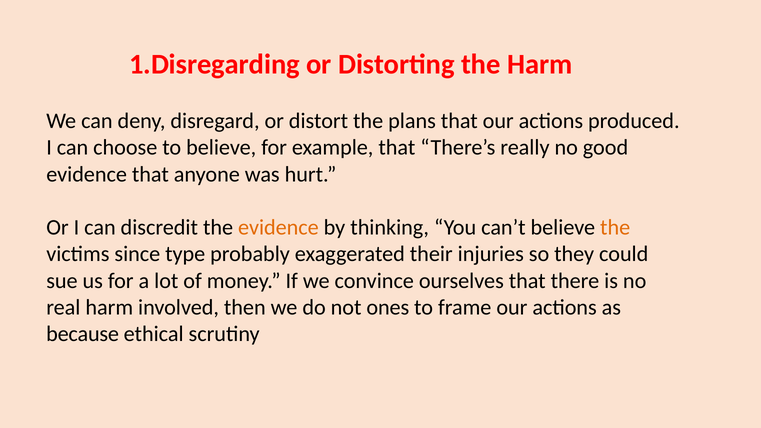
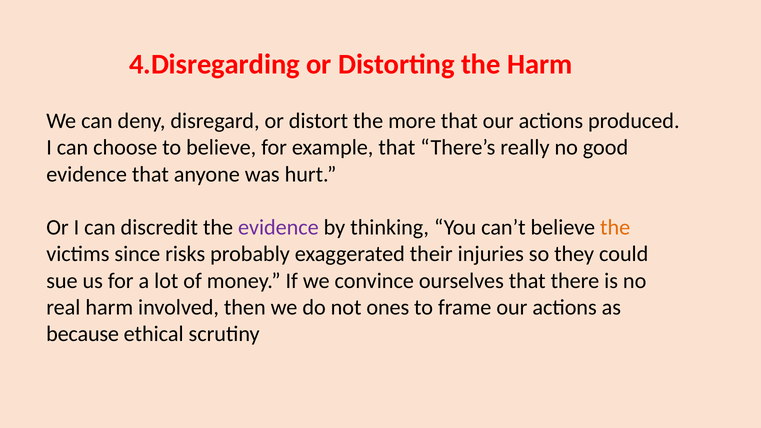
1.Disregarding: 1.Disregarding -> 4.Disregarding (214, 64)
plans: plans -> more (412, 121)
evidence colour: orange -> purple (278, 228)
type: type -> risks (185, 254)
